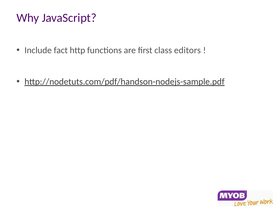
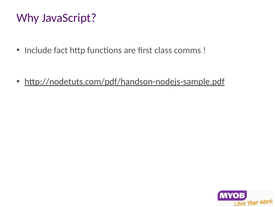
editors: editors -> comms (187, 50)
